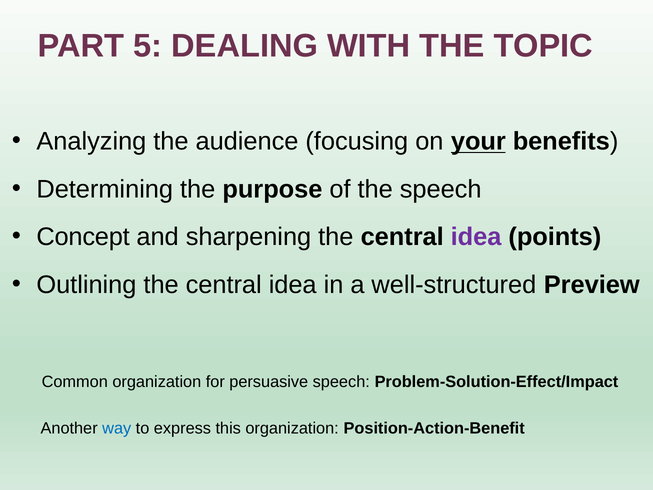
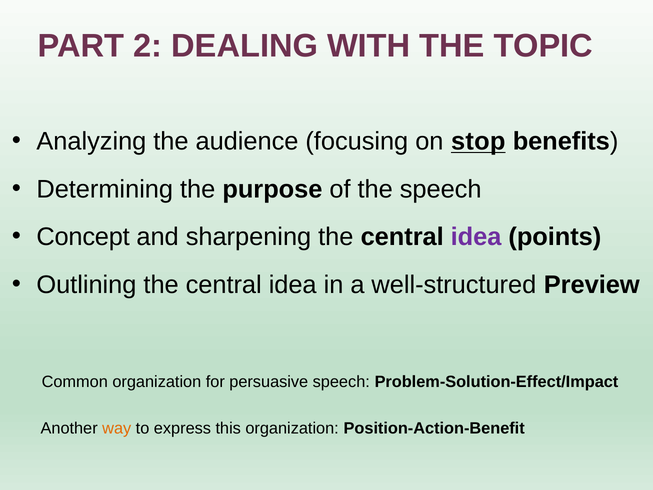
5: 5 -> 2 (148, 46)
your: your -> stop (478, 141)
way colour: blue -> orange (117, 428)
